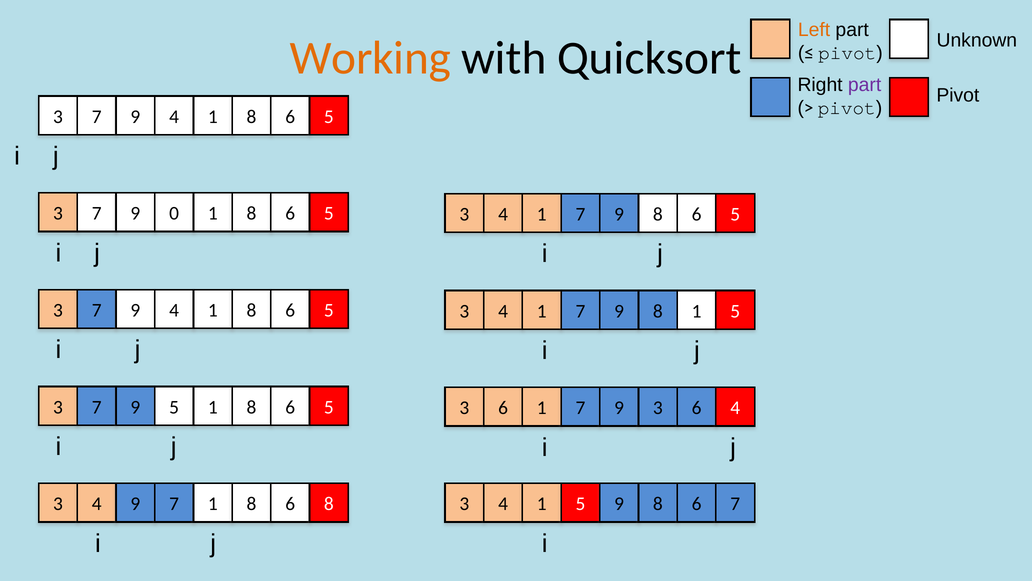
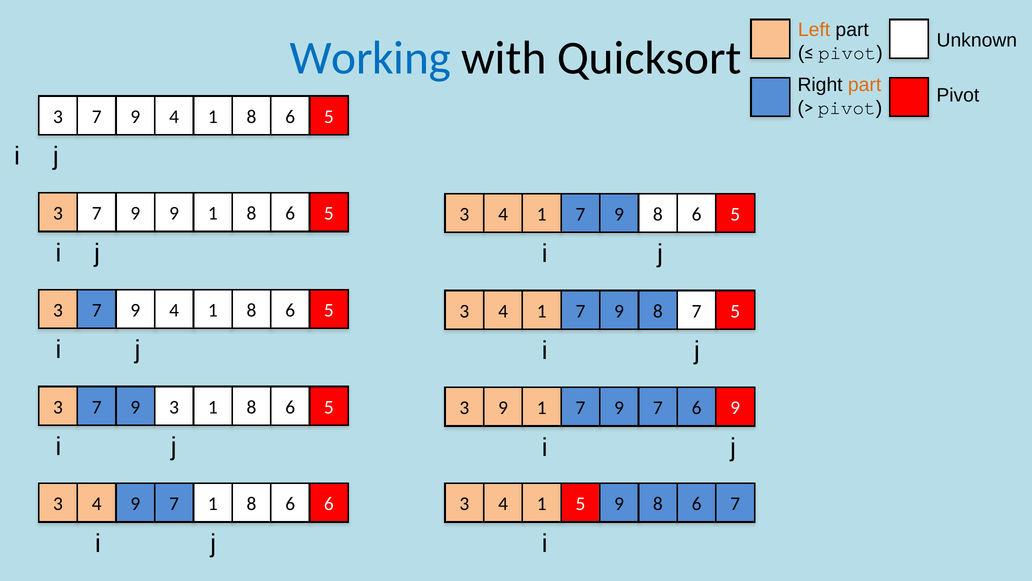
Working colour: orange -> blue (370, 58)
part colour: purple -> orange (865, 85)
9 0: 0 -> 9 (174, 213)
8 1: 1 -> 7 (697, 311)
9 5: 5 -> 3 (174, 407)
6: 6 -> 9 (503, 408)
7 9 3: 3 -> 7 (658, 408)
6 4: 4 -> 9 (735, 408)
6 8: 8 -> 6 (329, 504)
